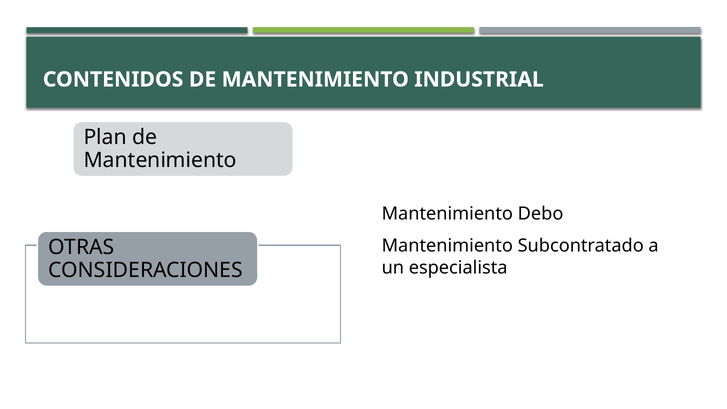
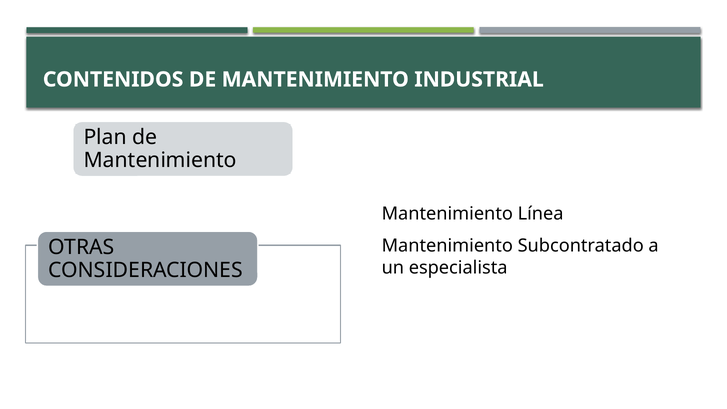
Debo: Debo -> Línea (541, 214)
